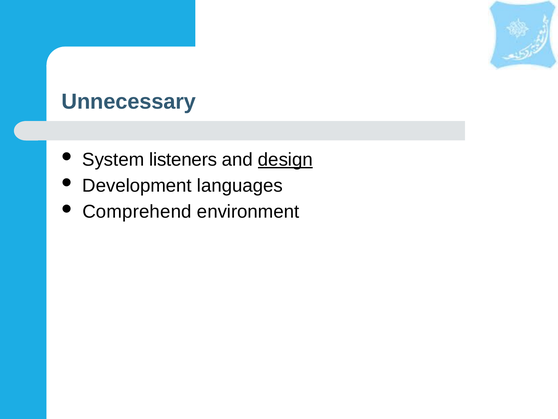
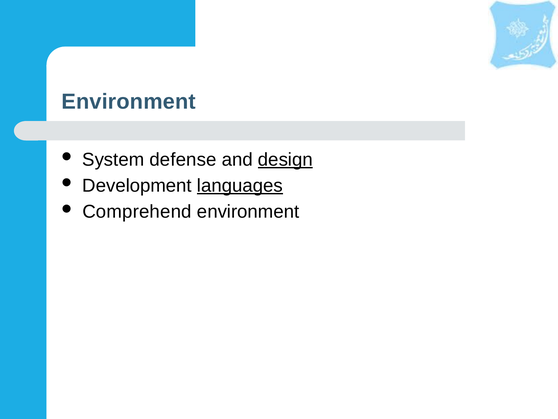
Unnecessary: Unnecessary -> Environment (129, 102)
listeners: listeners -> defense (183, 159)
languages underline: none -> present (240, 185)
